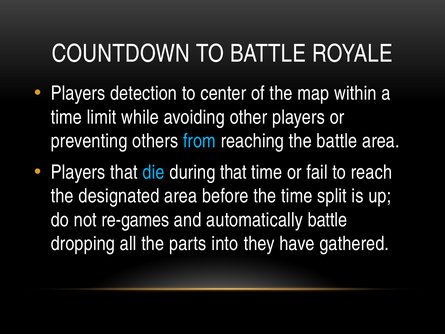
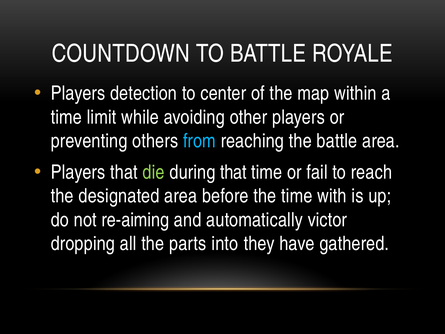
die colour: light blue -> light green (154, 172)
split: split -> with (332, 196)
re-games: re-games -> re-aiming (135, 220)
automatically battle: battle -> victor (327, 220)
